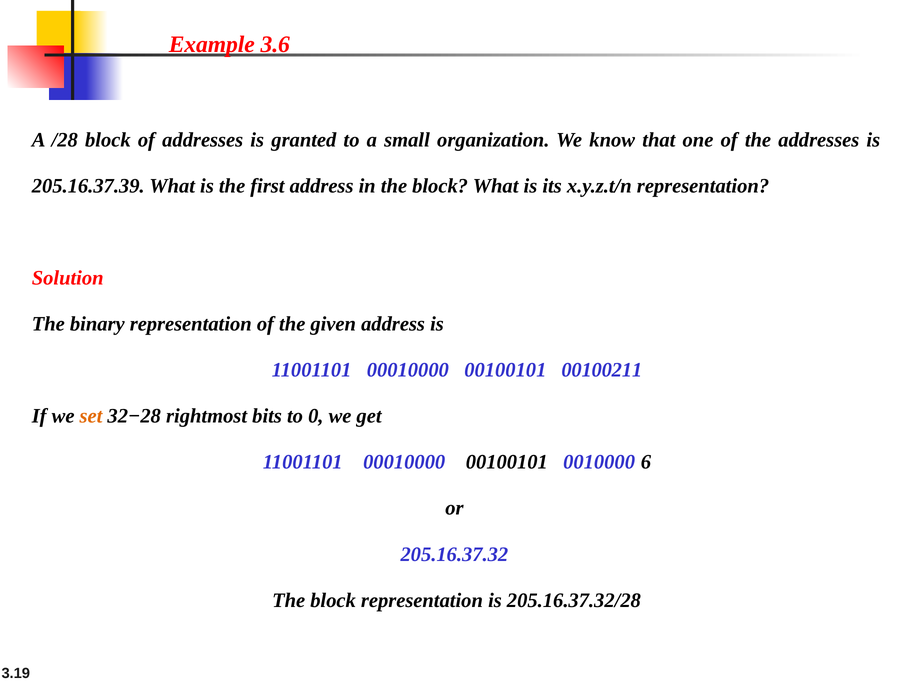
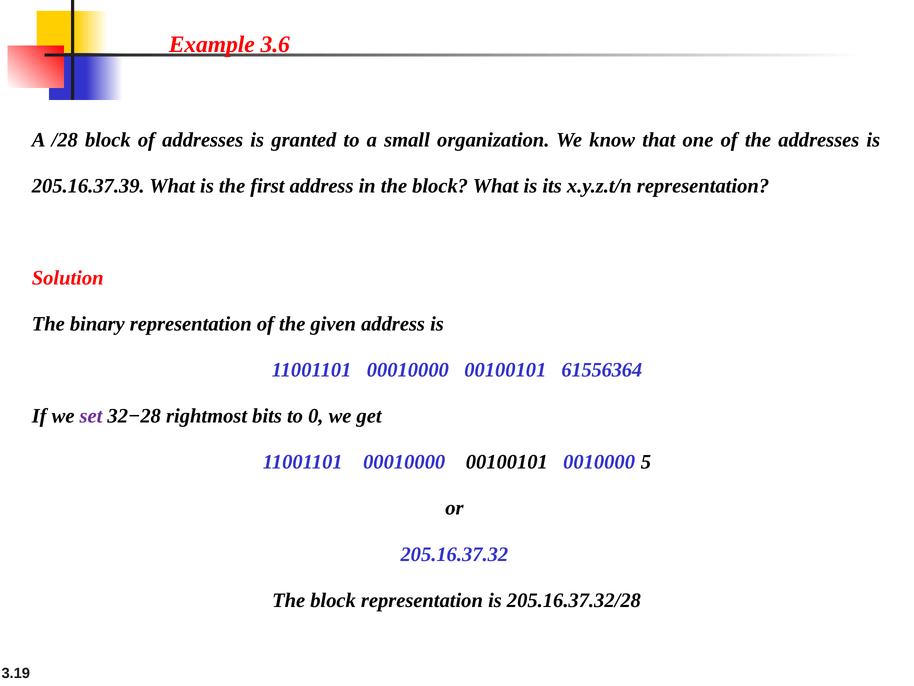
00100211: 00100211 -> 61556364 (602, 370)
set colour: orange -> purple (91, 416)
6: 6 -> 5 (646, 462)
